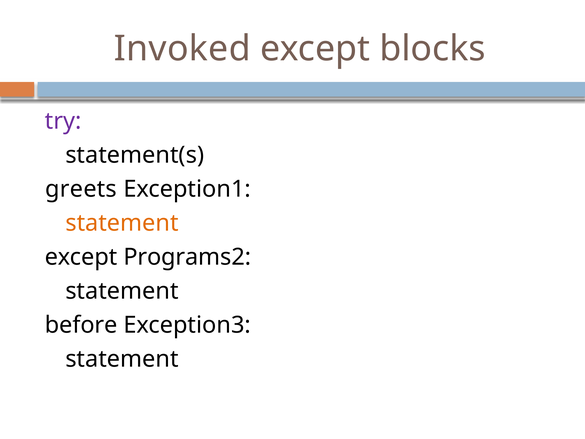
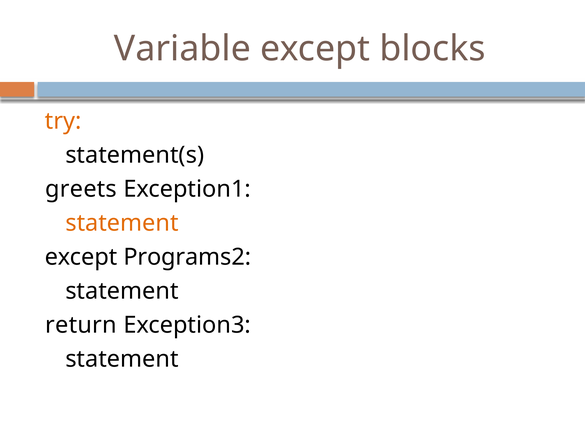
Invoked: Invoked -> Variable (182, 49)
try colour: purple -> orange (63, 121)
before: before -> return (81, 325)
